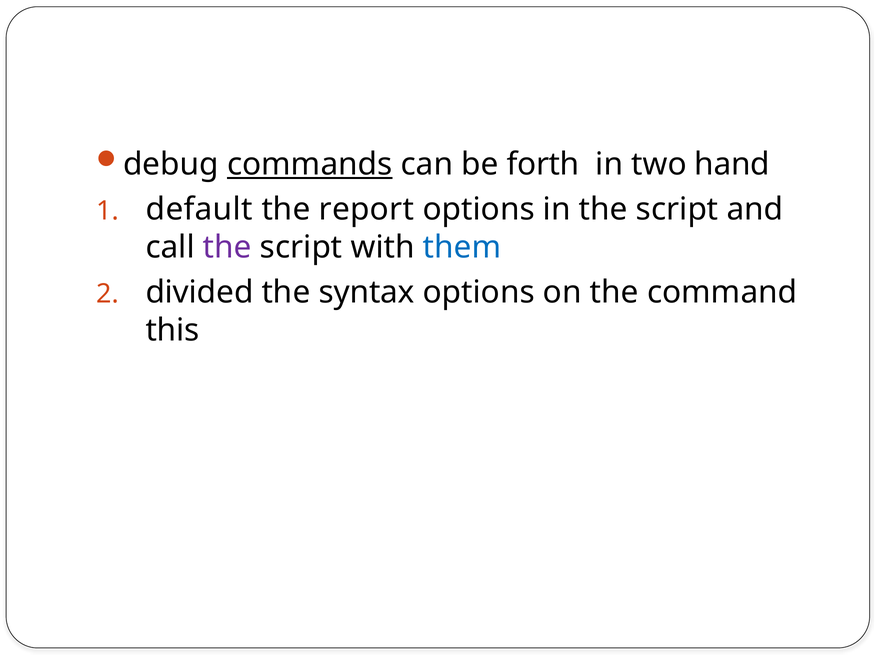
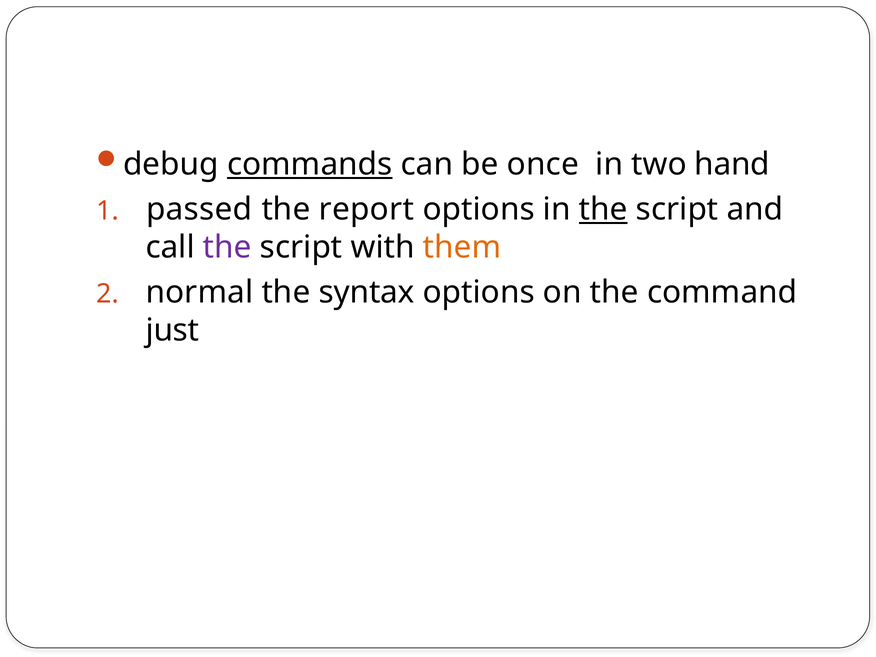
forth: forth -> once (543, 164)
default: default -> passed (199, 209)
the underline: none -> present (603, 209)
them colour: blue -> orange (462, 247)
divided: divided -> normal (199, 292)
this: this -> just (172, 330)
